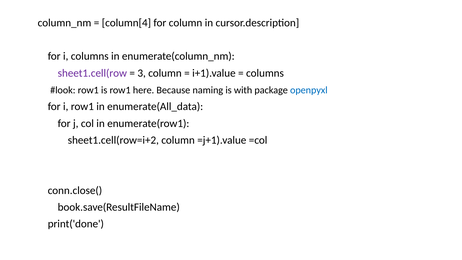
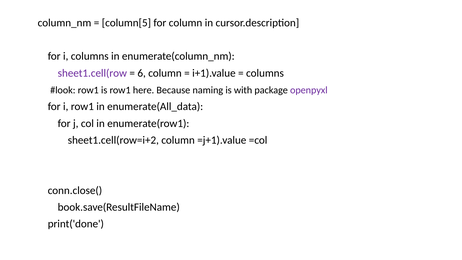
column[4: column[4 -> column[5 (126, 23)
3: 3 -> 6 (142, 73)
openpyxl colour: blue -> purple (309, 90)
